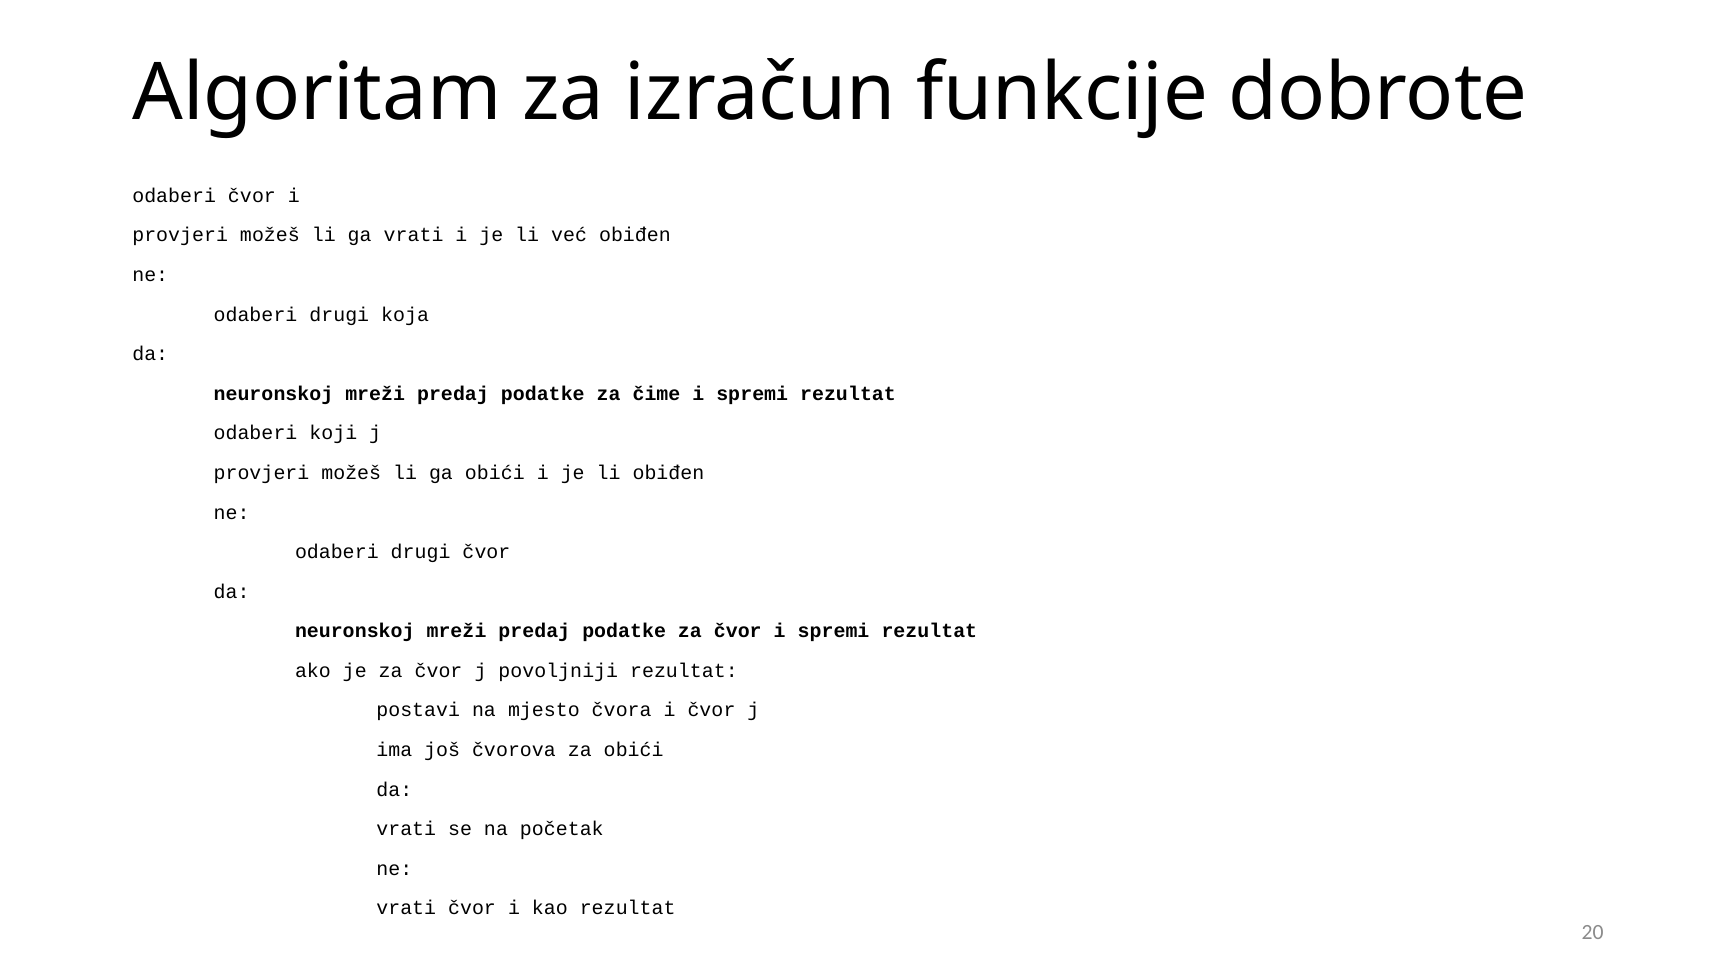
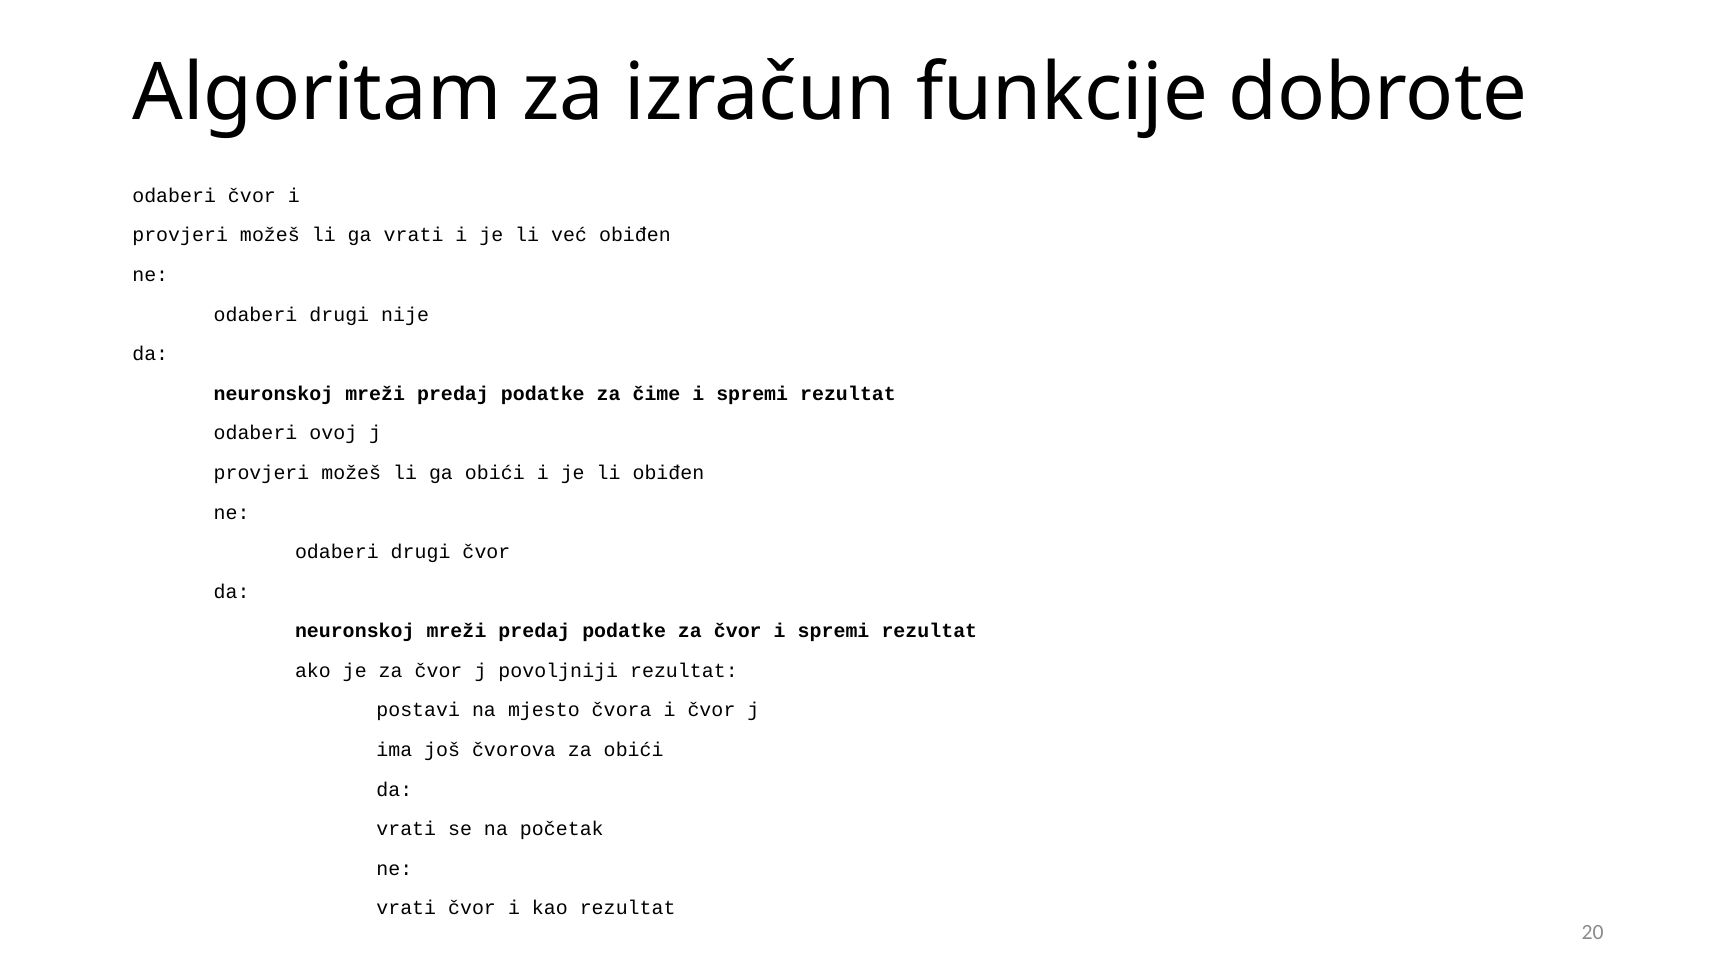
koja: koja -> nije (405, 314)
koji: koji -> ovoj (333, 433)
